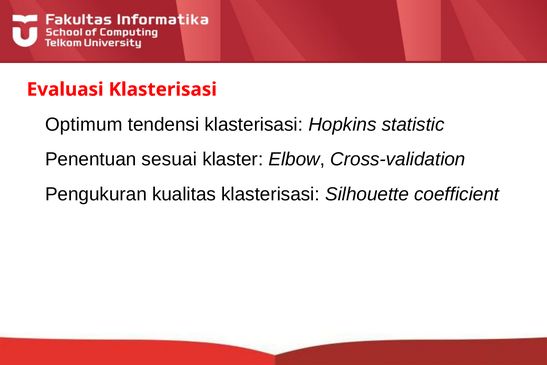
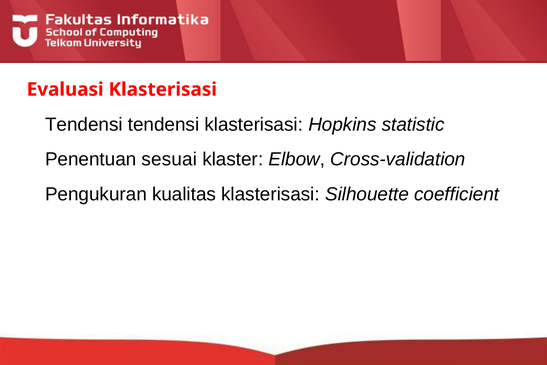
Optimum: Optimum -> Tendensi (84, 124)
